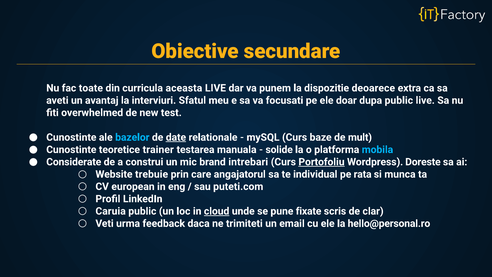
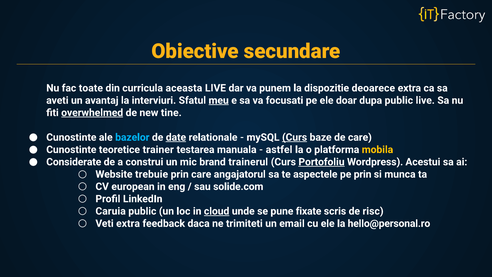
meu underline: none -> present (219, 100)
overwhelmed underline: none -> present (92, 113)
test: test -> tine (171, 113)
Curs underline: none -> present (295, 137)
de mult: mult -> care (360, 137)
solide: solide -> astfel (279, 149)
mobila colour: light blue -> yellow (377, 149)
intrebari: intrebari -> trainerul (248, 162)
Doreste: Doreste -> Acestui (423, 162)
individual: individual -> aspectele (315, 174)
pe rata: rata -> prin (363, 174)
puteti.com: puteti.com -> solide.com (238, 186)
clar: clar -> risc (373, 211)
Veti urma: urma -> extra (128, 223)
